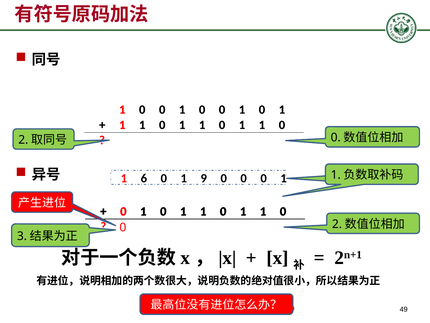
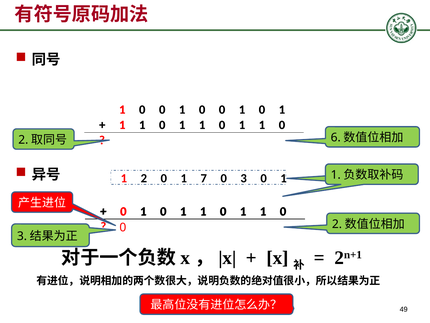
0: 0 -> 6 (336, 137)
6: 6 -> 2 (144, 178)
9: 9 -> 7 (204, 178)
0: 0 -> 3 (244, 178)
